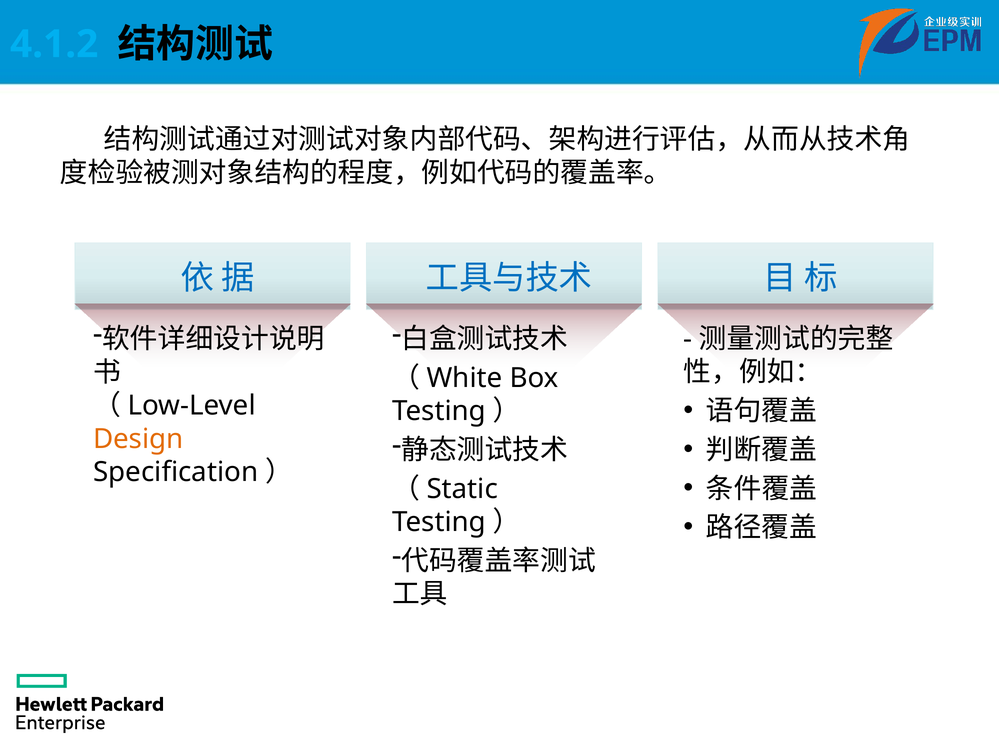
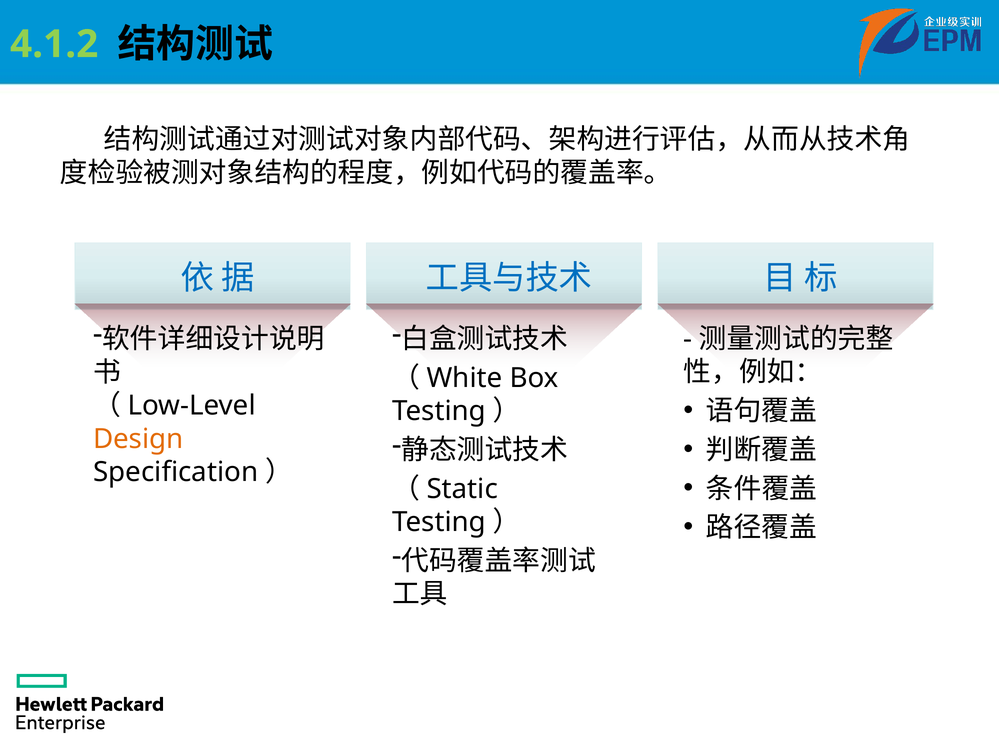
4.1.2 colour: light blue -> light green (54, 44)
